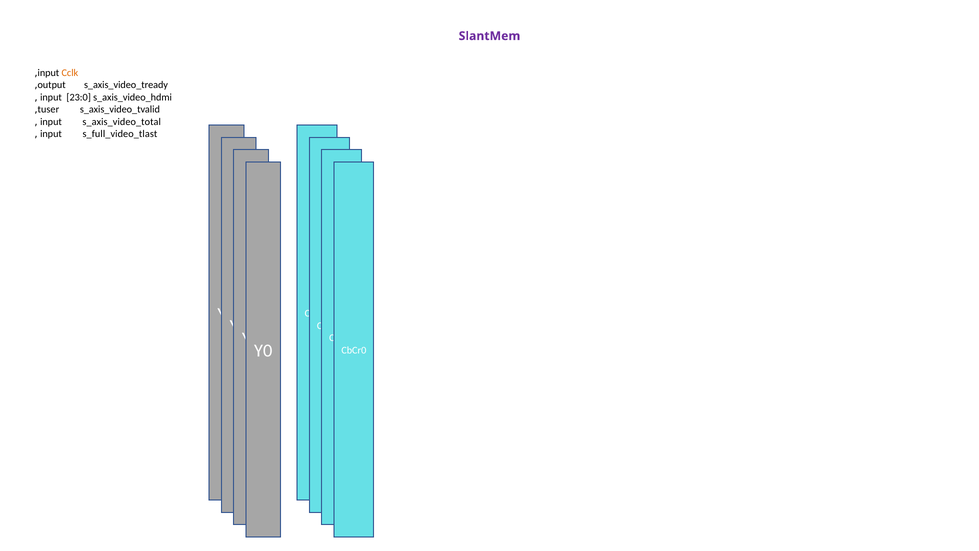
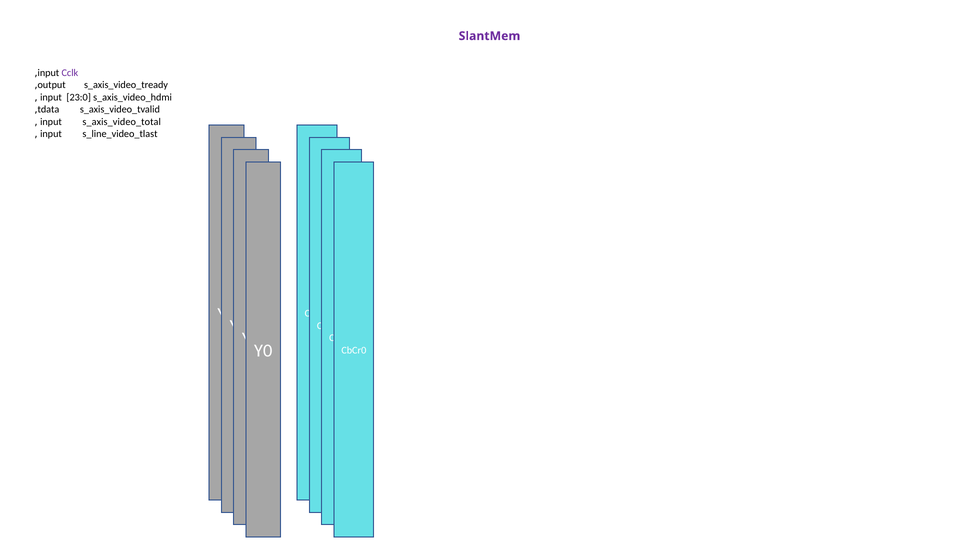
Cclk colour: orange -> purple (70, 73)
tuser: tuser -> tdata (48, 109)
s_full_video_tlast: s_full_video_tlast -> s_line_video_tlast (120, 134)
